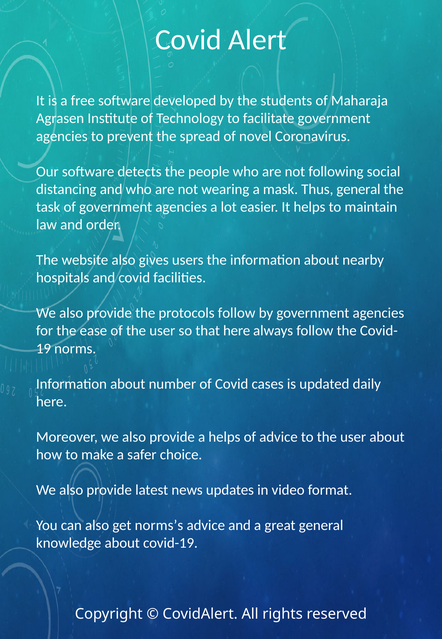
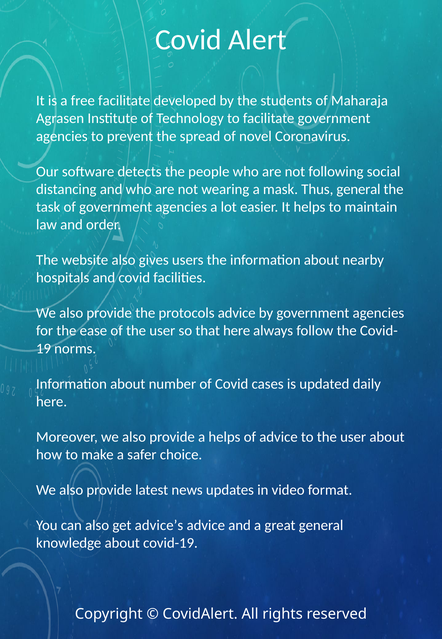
free software: software -> facilitate (124, 101)
protocols follow: follow -> advice (237, 313)
norms’s: norms’s -> advice’s (159, 525)
